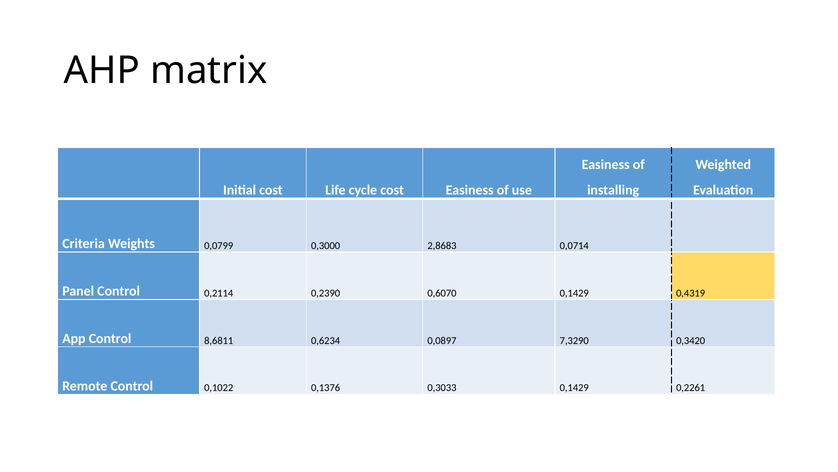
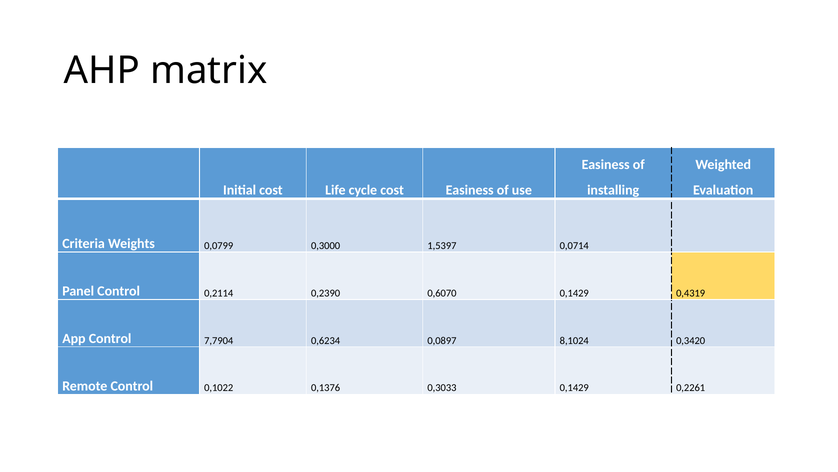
2,8683: 2,8683 -> 1,5397 (442, 245)
8,6811: 8,6811 -> 7,7904 (219, 340)
7,3290: 7,3290 -> 8,1024 (574, 340)
